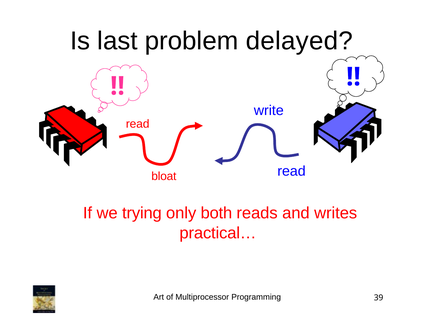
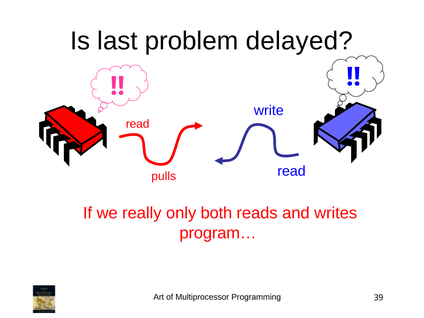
bloat: bloat -> pulls (164, 176)
trying: trying -> really (142, 213)
practical…: practical… -> program… (218, 233)
